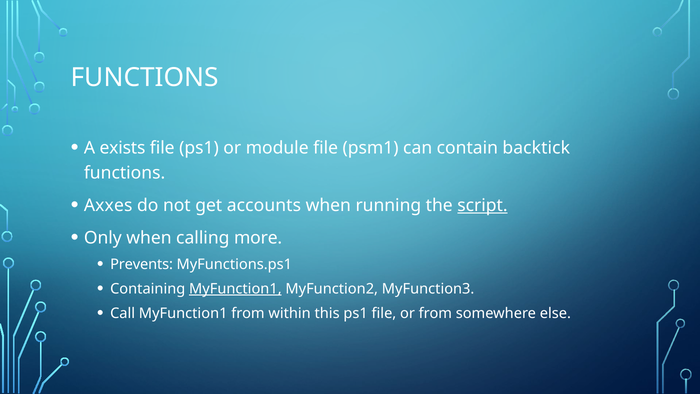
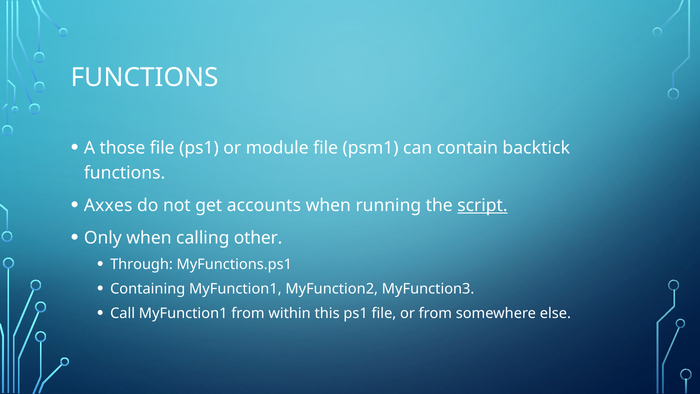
exists: exists -> those (122, 148)
more: more -> other (258, 238)
Prevents: Prevents -> Through (141, 264)
MyFunction1 underline: present -> none (235, 289)
